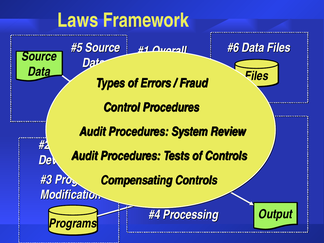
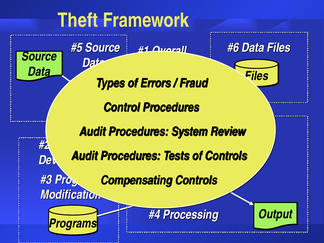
Laws: Laws -> Theft (78, 20)
